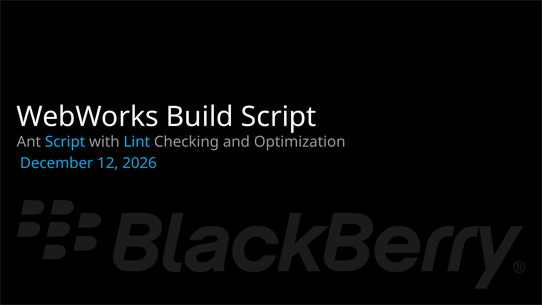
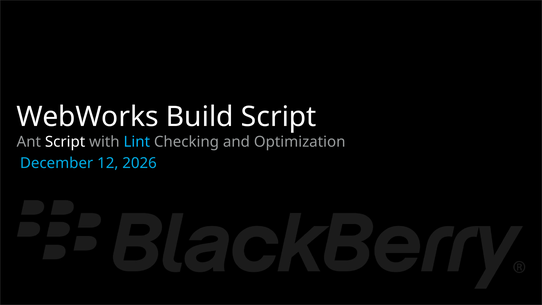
Script colour: light blue -> white (65, 142)
